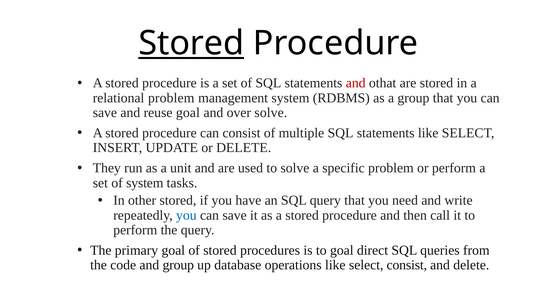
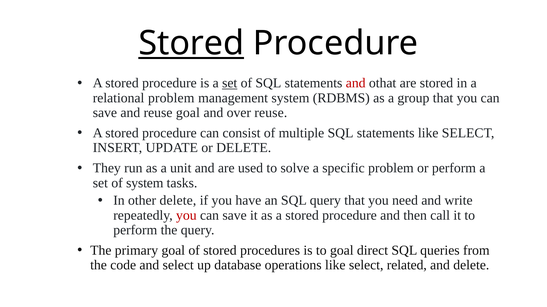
set underline: none -> present (230, 83)
over solve: solve -> reuse (271, 113)
other stored: stored -> delete (178, 201)
you colour: blue -> red (186, 216)
and group: group -> select (178, 266)
select consist: consist -> related (407, 266)
